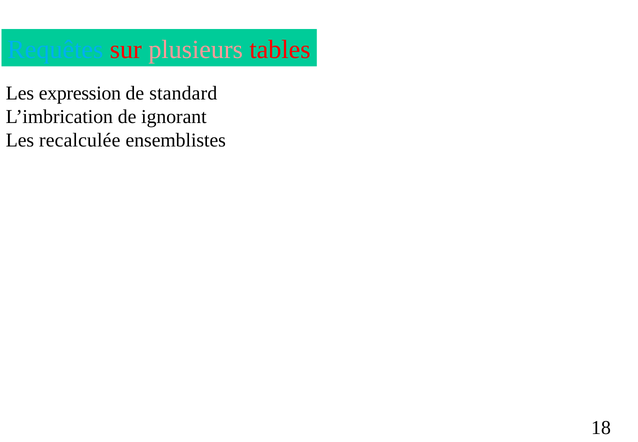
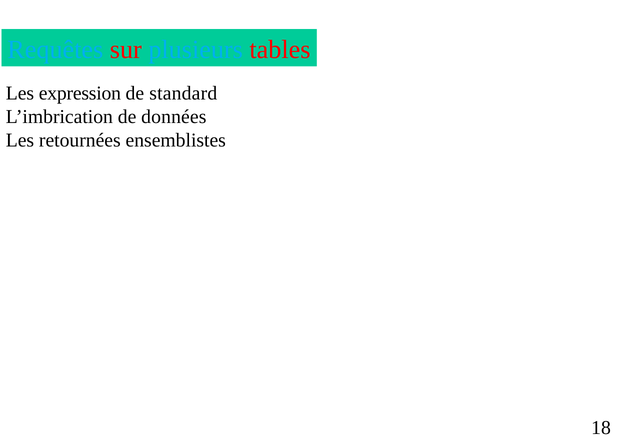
plusieurs colour: pink -> light blue (196, 49)
ignorant: ignorant -> données (174, 117)
recalculée: recalculée -> retournées (80, 140)
